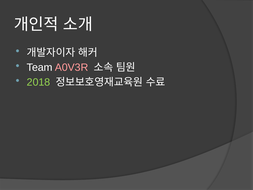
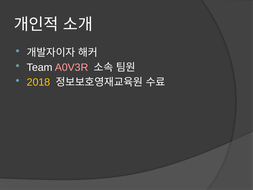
2018 colour: light green -> yellow (38, 82)
